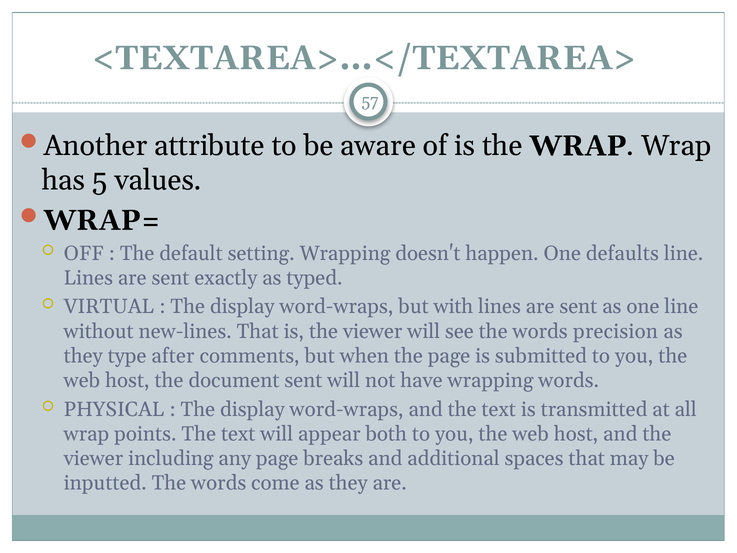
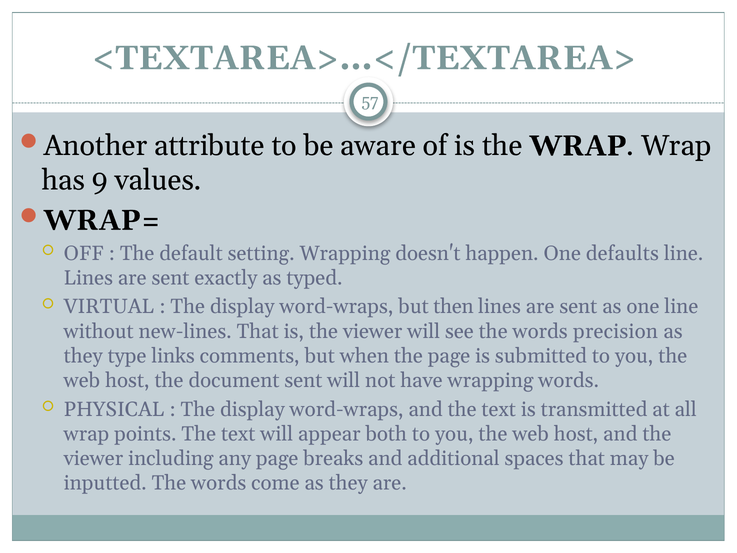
5: 5 -> 9 (100, 180)
with: with -> then (454, 307)
after: after -> links (173, 356)
